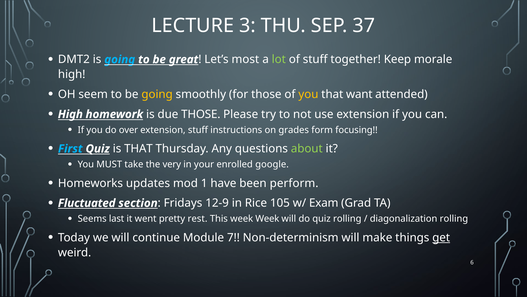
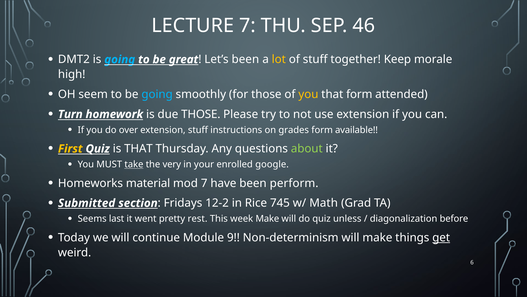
LECTURE 3: 3 -> 7 (247, 26)
37: 37 -> 46 (364, 26)
Let’s most: most -> been (245, 59)
lot colour: light green -> yellow (279, 59)
going colour: yellow -> light blue (157, 94)
that want: want -> form (359, 94)
High: High -> Turn (70, 114)
focusing: focusing -> available (356, 130)
First colour: light blue -> yellow (70, 148)
take underline: none -> present (134, 164)
updates: updates -> material (148, 183)
mod 1: 1 -> 7 (204, 183)
Fluctuated: Fluctuated -> Submitted (87, 203)
12-9: 12-9 -> 12-2 (217, 203)
105: 105 -> 745 (280, 203)
Exam: Exam -> Math (324, 203)
week Week: Week -> Make (267, 218)
quiz rolling: rolling -> unless (347, 218)
diagonalization rolling: rolling -> before (454, 218)
7: 7 -> 9 (233, 237)
